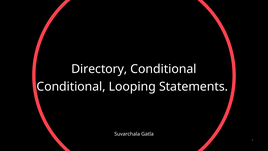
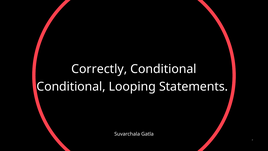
Directory: Directory -> Correctly (99, 69)
